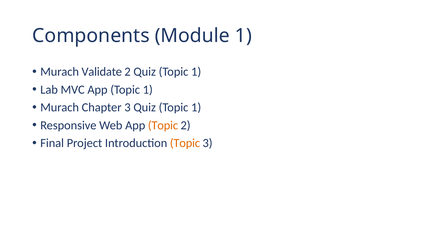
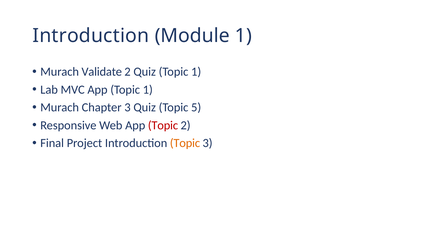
Components: Components -> Introduction (91, 36)
3 Quiz Topic 1: 1 -> 5 (196, 107)
Topic colour: orange -> red (163, 125)
